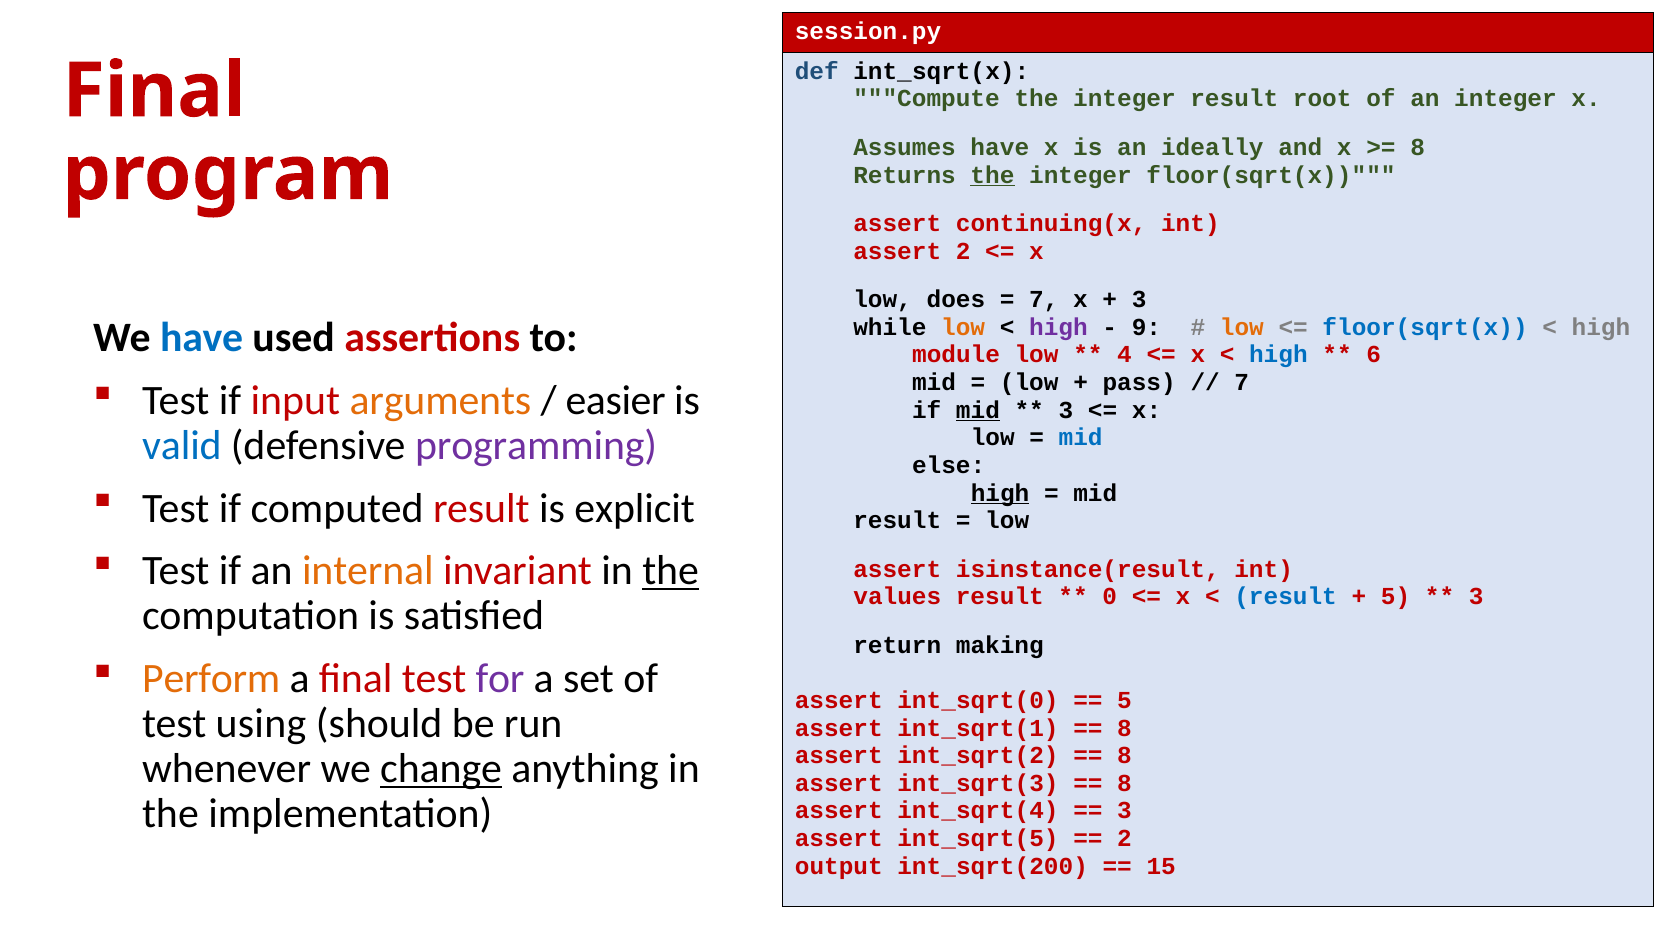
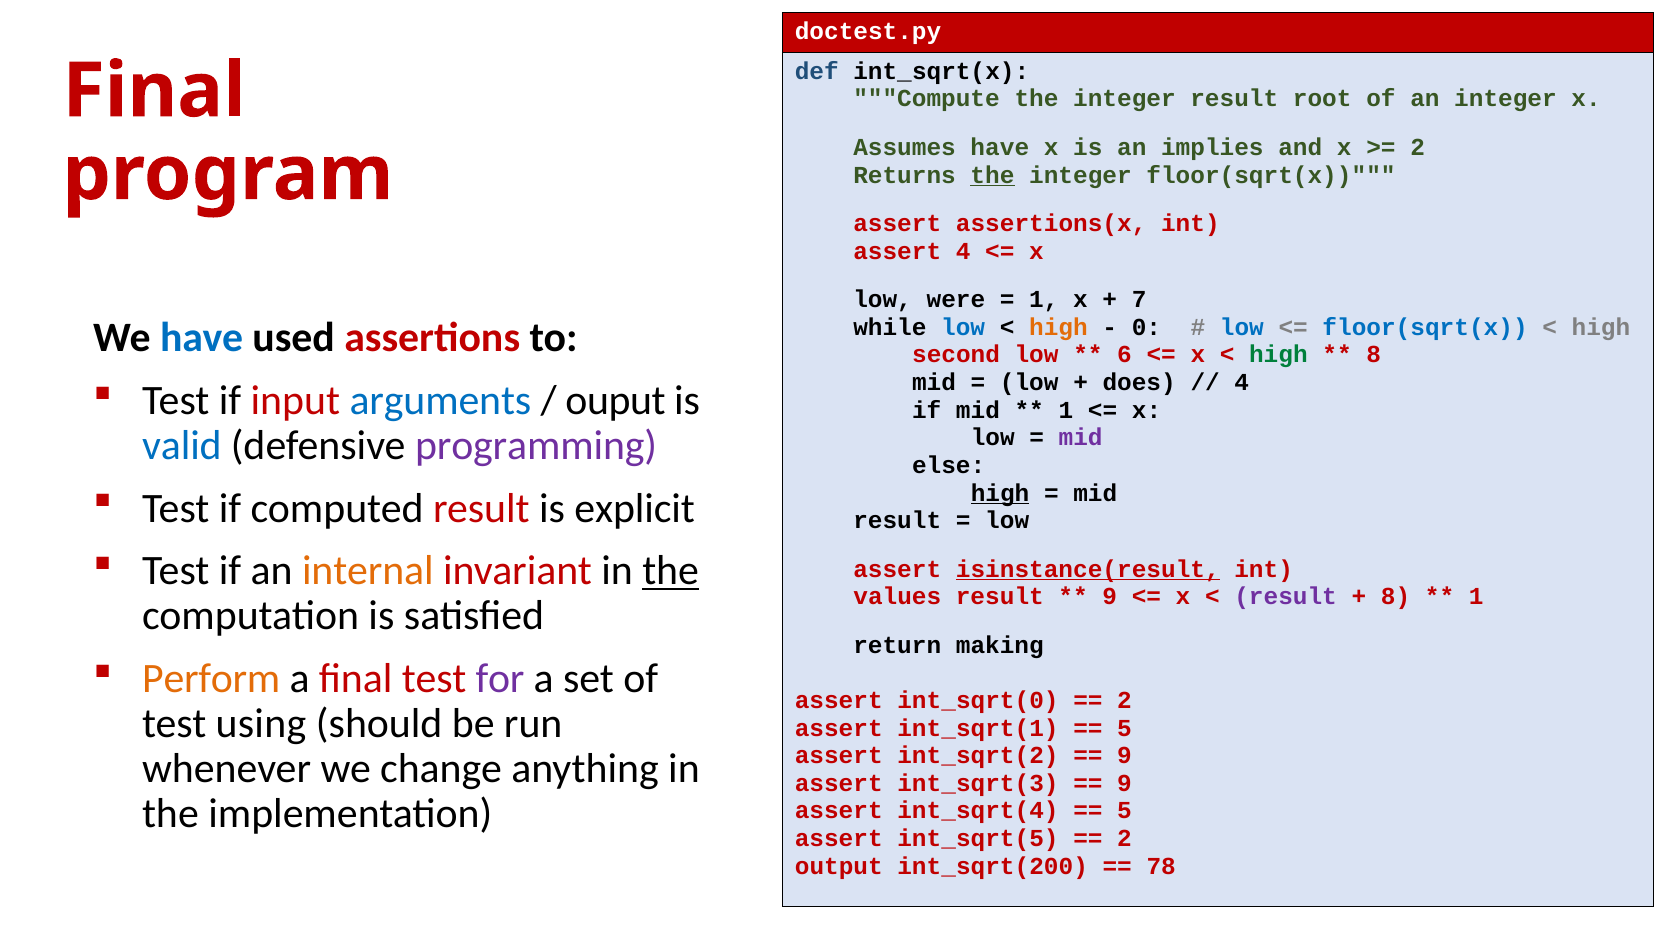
session.py: session.py -> doctest.py (868, 31)
ideally: ideally -> implies (1212, 147)
8: 8 -> 2 (1418, 147)
continuing(x: continuing(x -> assertions(x (1051, 223)
assert 2: 2 -> 4 (963, 251)
does: does -> were (956, 300)
7: 7 -> 1 (1044, 300)
3: 3 -> 7 (1139, 300)
low colour: orange -> blue (963, 327)
high colour: purple -> orange (1058, 327)
9: 9 -> 0 (1146, 327)
low colour: orange -> blue (1242, 327)
module: module -> second (956, 355)
4: 4 -> 6 (1124, 355)
high colour: blue -> green (1278, 355)
6: 6 -> 8 (1374, 355)
pass: pass -> does (1139, 382)
7: 7 -> 4 (1242, 382)
arguments colour: orange -> blue (440, 400)
easier: easier -> ouput (616, 400)
mid underline: present -> none (978, 410)
3: 3 -> 1 (1066, 410)
mid colour: blue -> purple (1081, 438)
isinstance(result underline: none -> present (1088, 569)
0: 0 -> 9 (1110, 596)
result colour: blue -> purple (1286, 596)
5: 5 -> 8 (1396, 596)
3: 3 -> 1 (1476, 596)
5: 5 -> 2 (1125, 700)
8: 8 -> 5 (1125, 728)
8: 8 -> 9 (1125, 755)
change underline: present -> none (441, 768)
8: 8 -> 9 (1125, 783)
3: 3 -> 5 (1125, 810)
15: 15 -> 78 (1161, 866)
